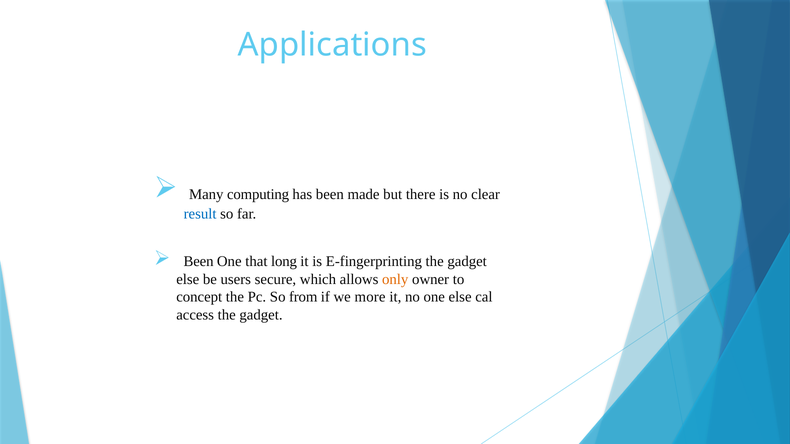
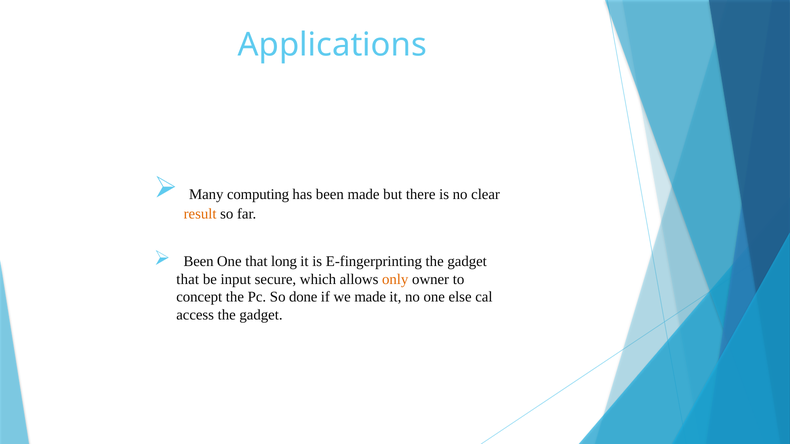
result colour: blue -> orange (200, 214)
else: else -> that (188, 279)
users: users -> input (236, 279)
from: from -> done (303, 297)
we more: more -> made (370, 297)
